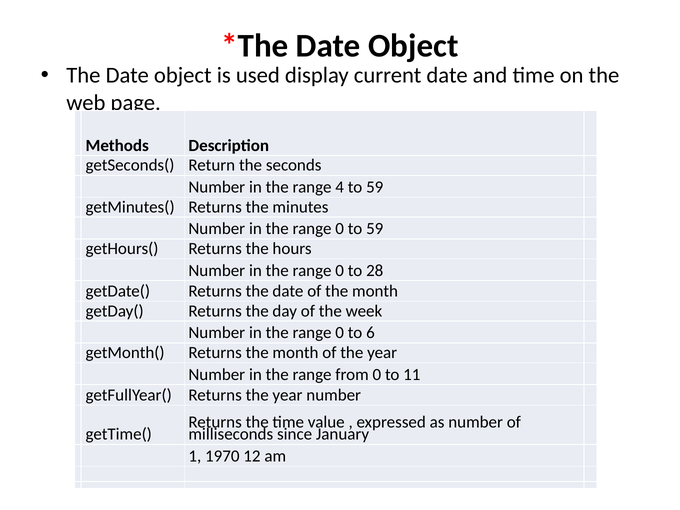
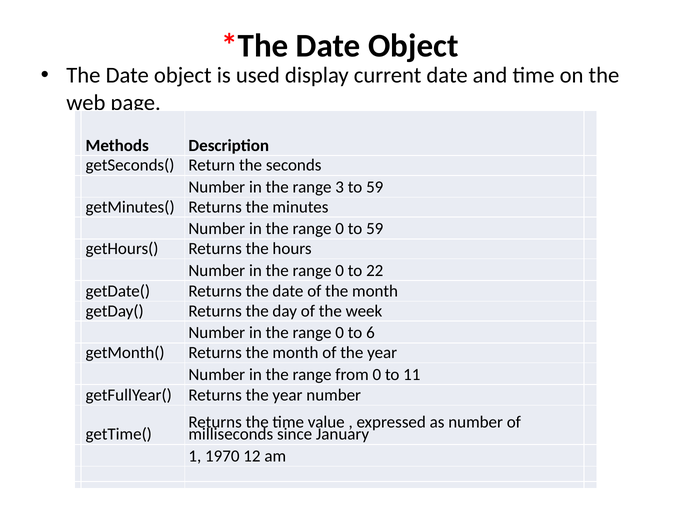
4: 4 -> 3 (340, 187)
28: 28 -> 22 (375, 270)
